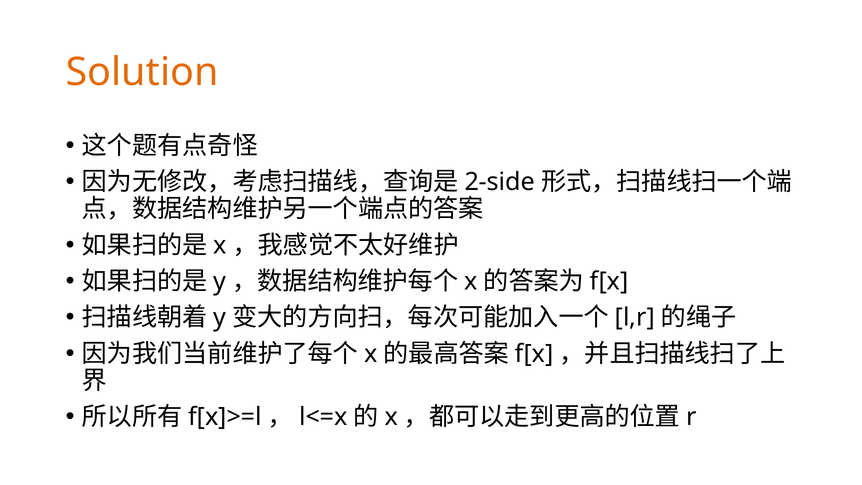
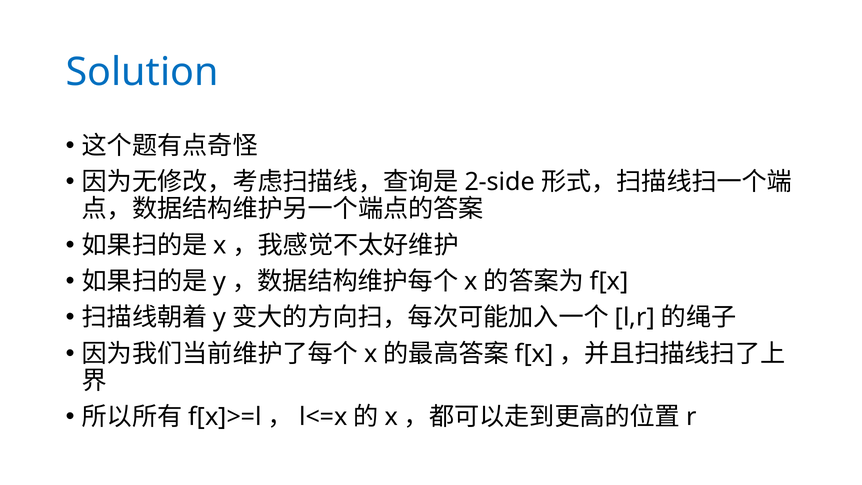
Solution colour: orange -> blue (142, 72)
